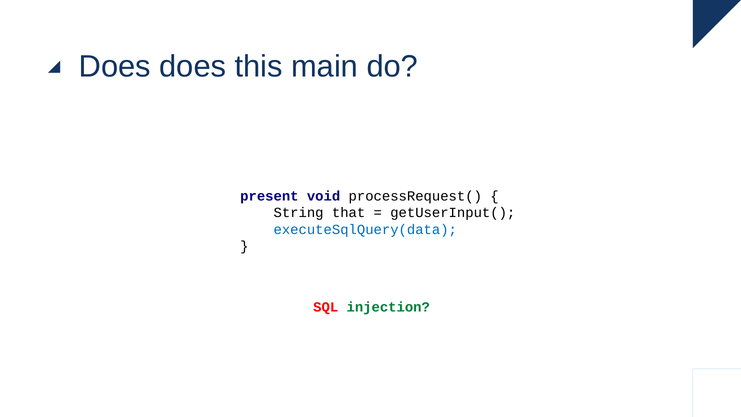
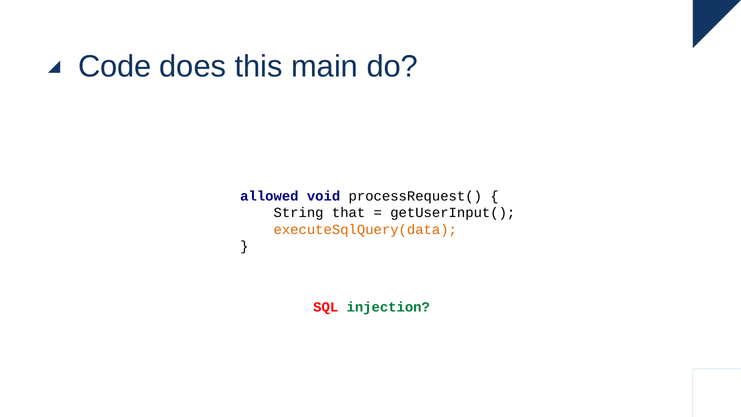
Does: Does -> Code (115, 66)
present: present -> allowed (269, 196)
executeSqlQuery(data colour: blue -> orange (365, 229)
